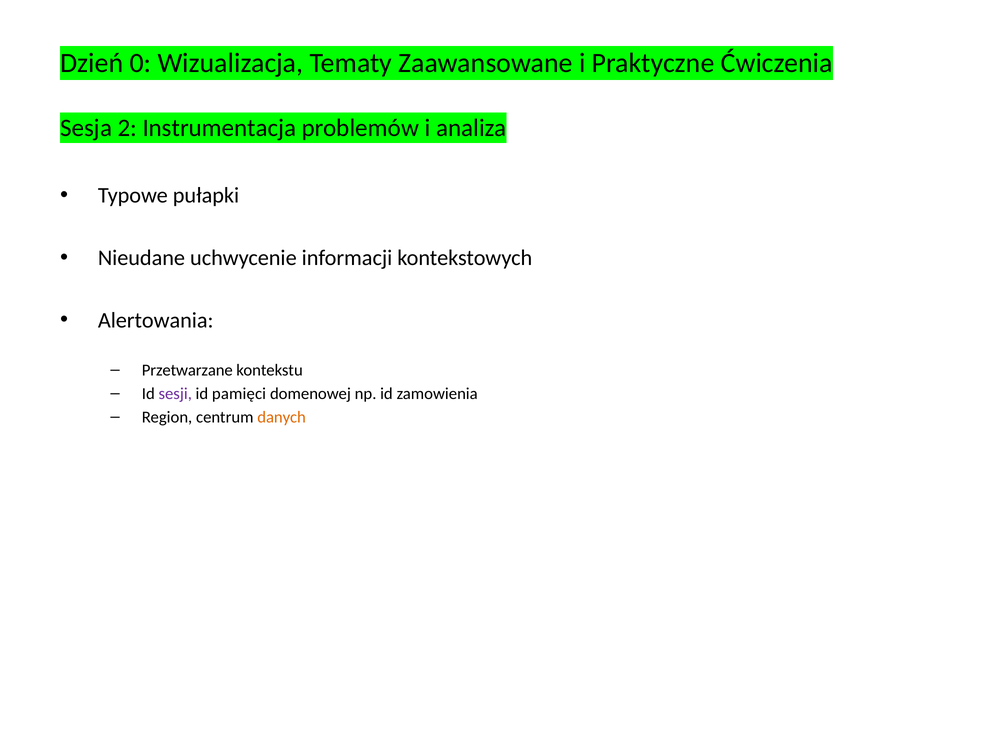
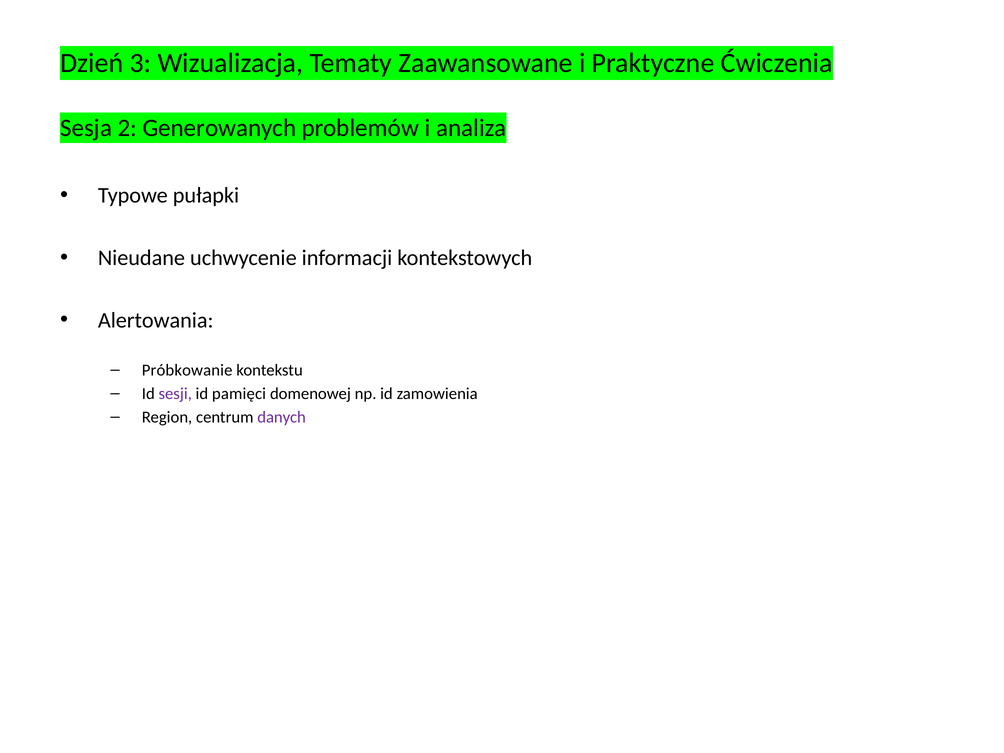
0: 0 -> 3 (140, 63)
Instrumentacja: Instrumentacja -> Generowanych (219, 128)
Przetwarzane: Przetwarzane -> Próbkowanie (187, 370)
danych colour: orange -> purple (282, 417)
